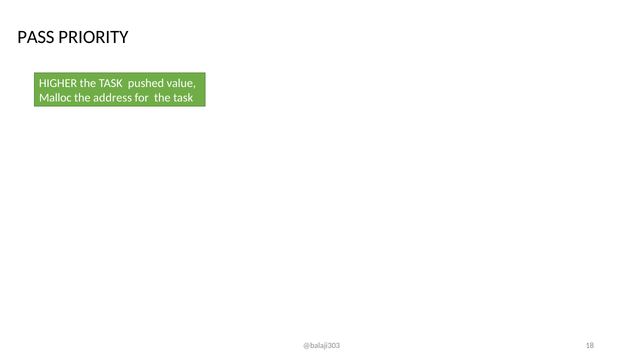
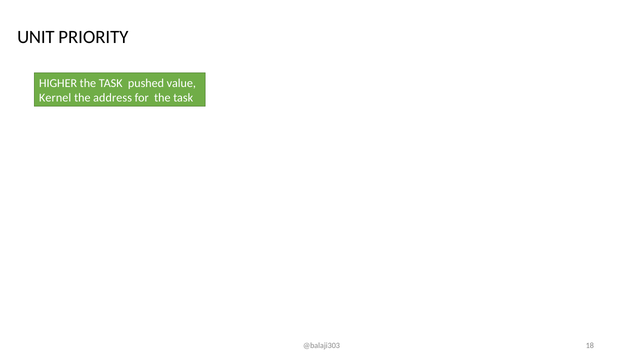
PASS: PASS -> UNIT (36, 37)
Malloc: Malloc -> Kernel (55, 97)
